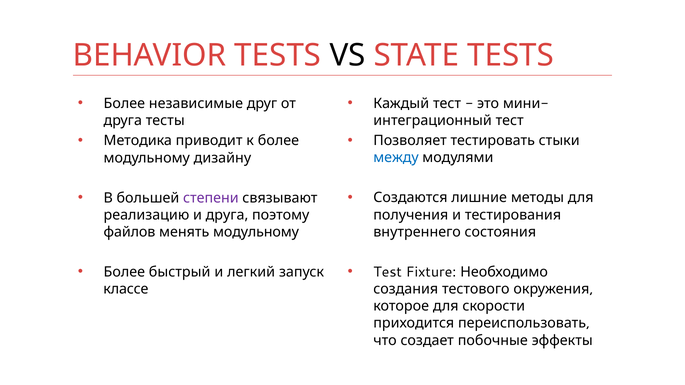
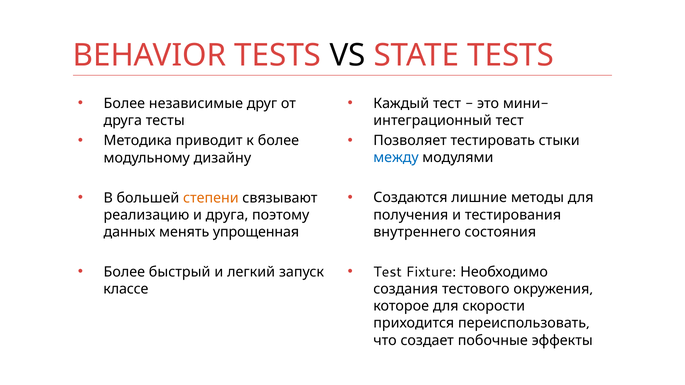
степени colour: purple -> orange (211, 198)
файлов: файлов -> данных (130, 232)
менять модульному: модульному -> упрощенная (256, 232)
